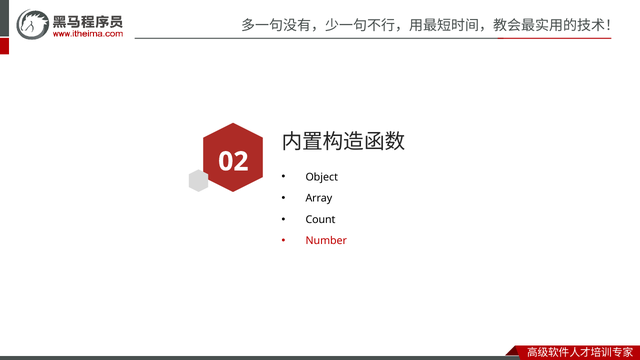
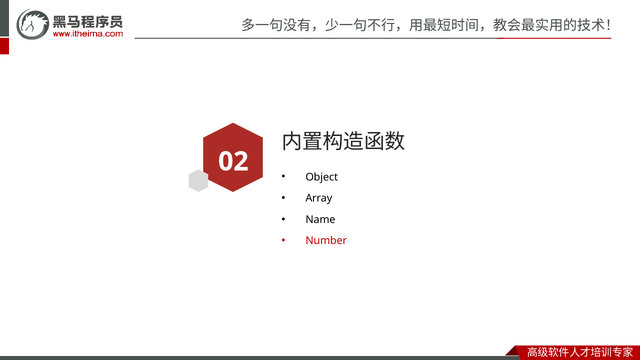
Count: Count -> Name (320, 220)
